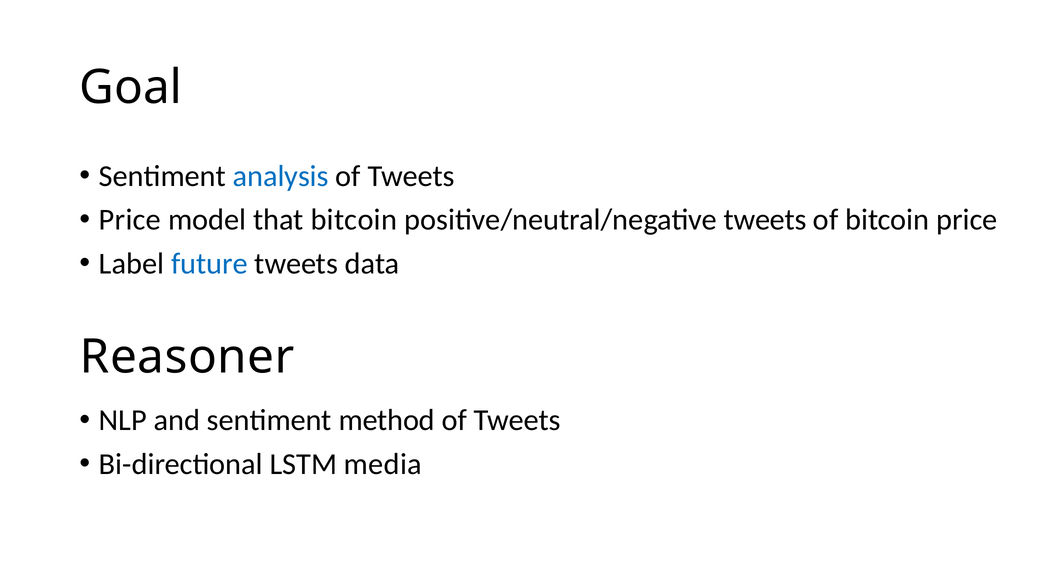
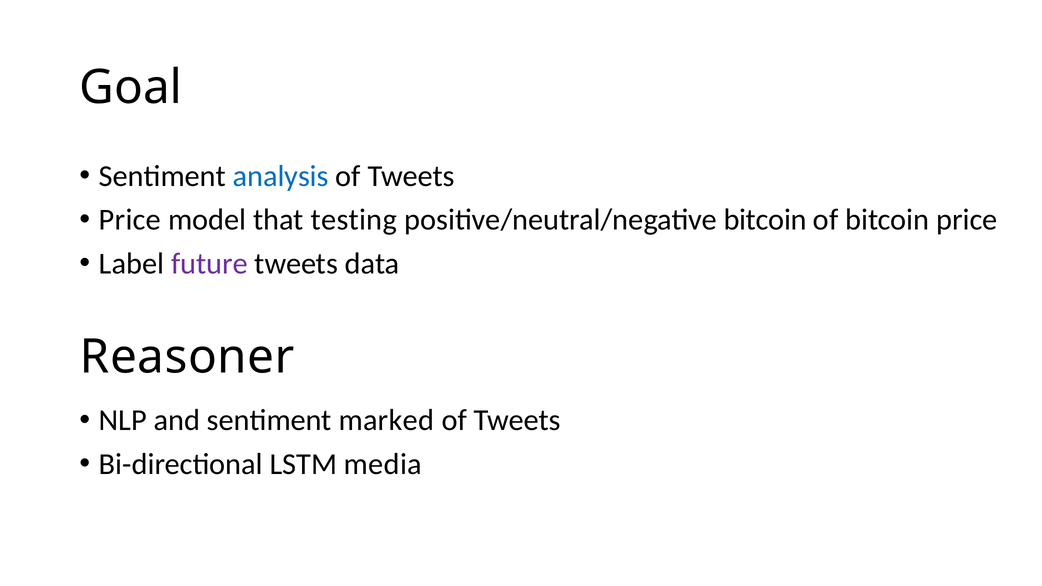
that bitcoin: bitcoin -> testing (354, 220)
positive/neutral/negative tweets: tweets -> bitcoin (765, 220)
future colour: blue -> purple (209, 264)
method: method -> marked (386, 420)
